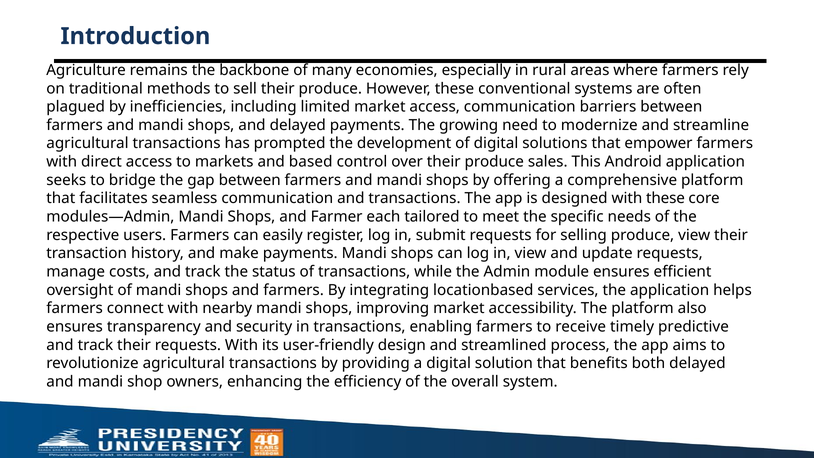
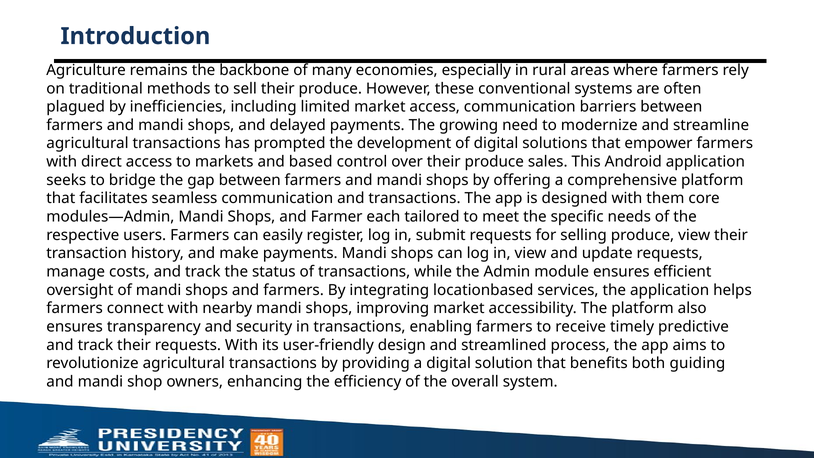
with these: these -> them (665, 198)
both delayed: delayed -> guiding (697, 363)
